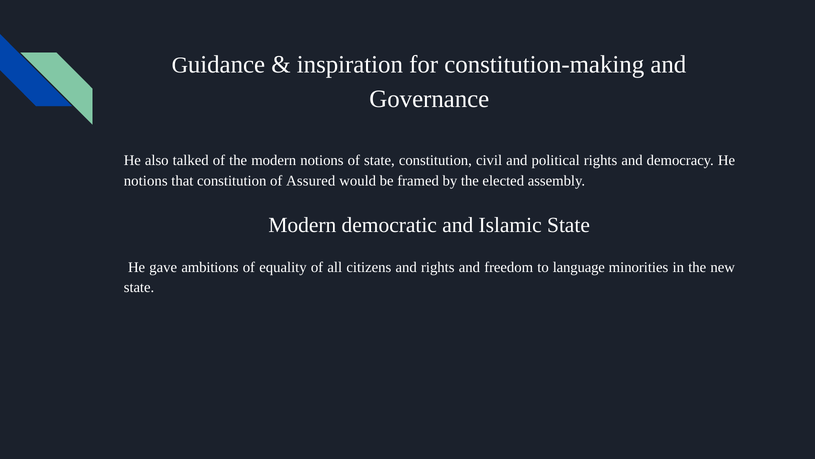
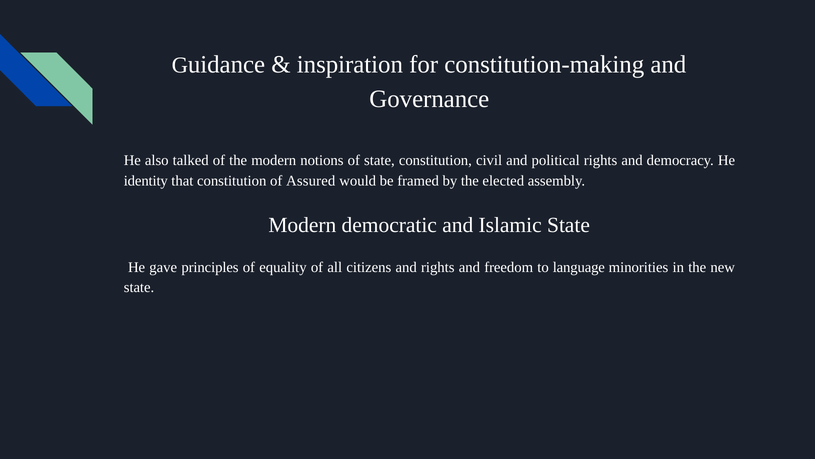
notions: notions -> identity (146, 181)
ambitions: ambitions -> principles (210, 267)
